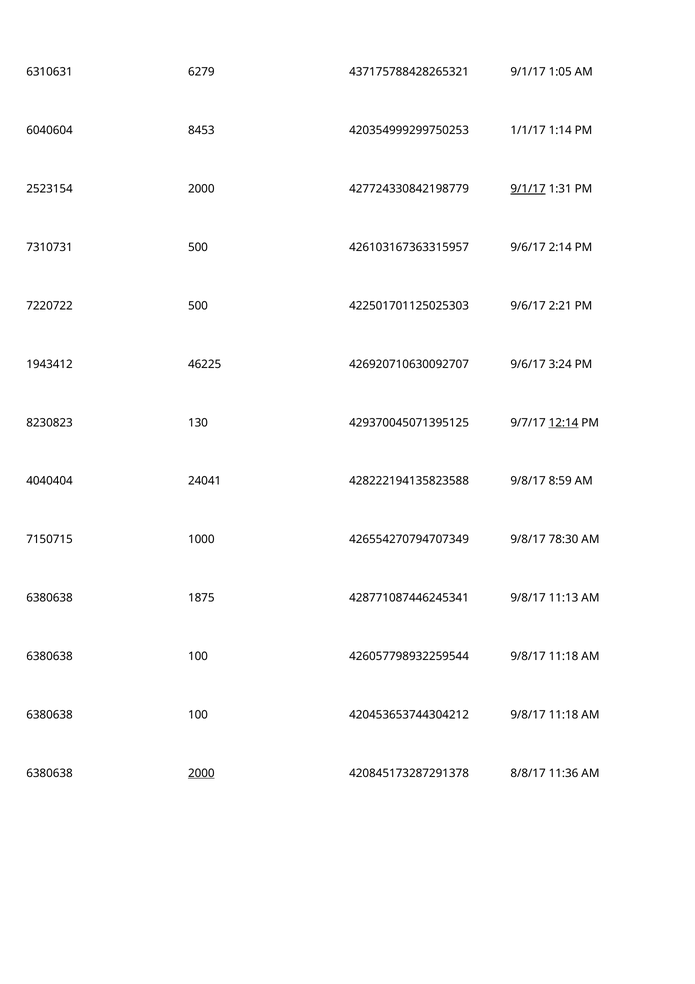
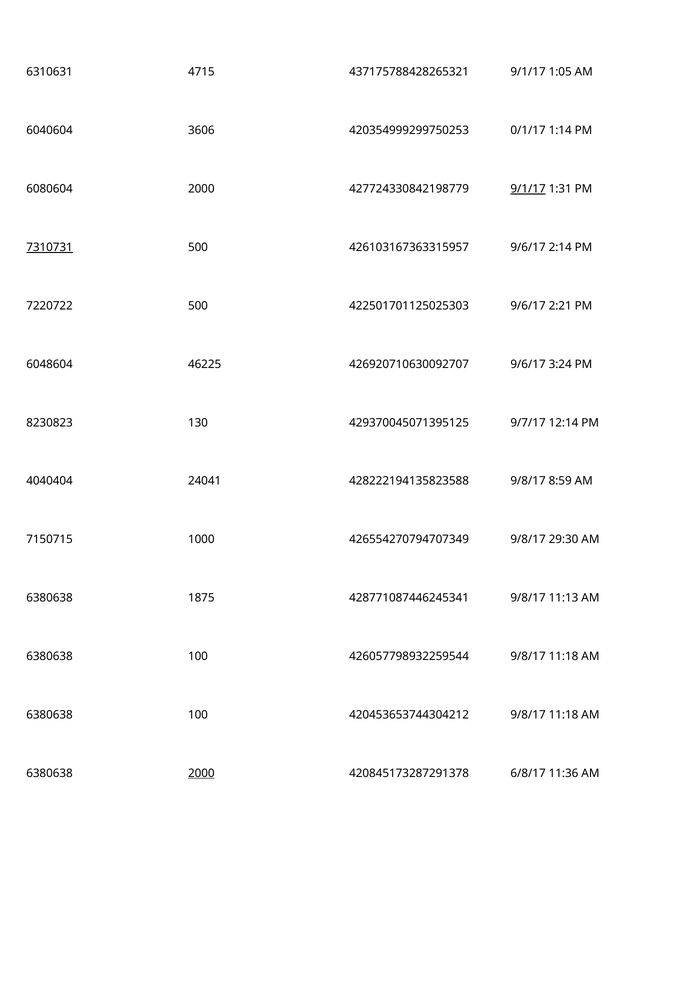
6279: 6279 -> 4715 (201, 72)
8453: 8453 -> 3606 (201, 130)
1/1/17: 1/1/17 -> 0/1/17 (528, 130)
2523154: 2523154 -> 6080604 (50, 189)
7310731 underline: none -> present (50, 247)
1943412: 1943412 -> 6048604 (50, 364)
12:14 underline: present -> none (564, 422)
78:30: 78:30 -> 29:30 (564, 539)
8/8/17: 8/8/17 -> 6/8/17 (528, 773)
